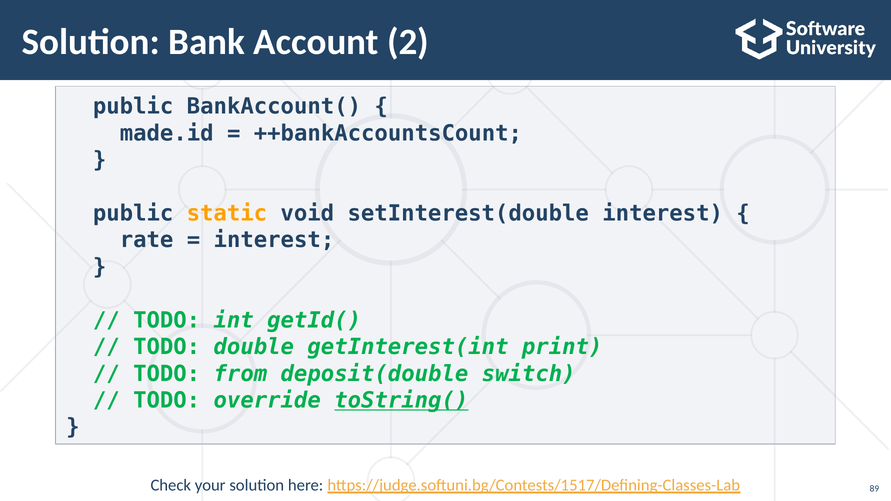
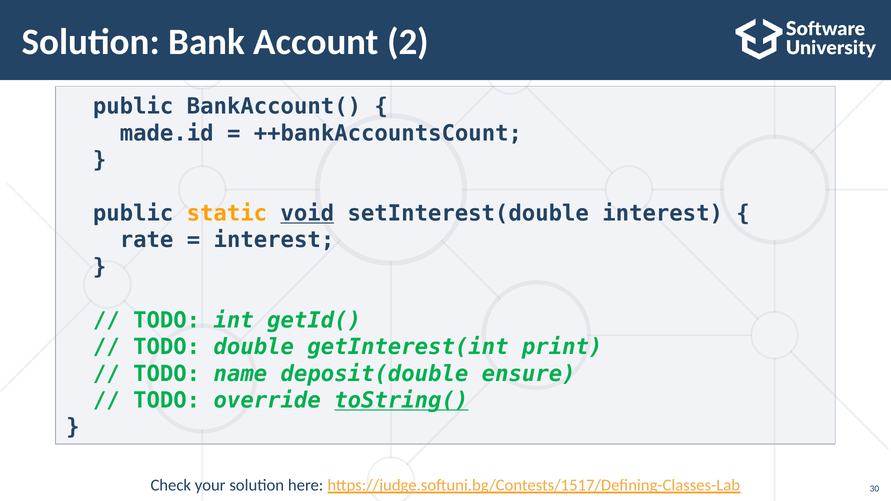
void underline: none -> present (307, 213)
from: from -> name (240, 374)
switch: switch -> ensure (529, 374)
89: 89 -> 30 (874, 489)
